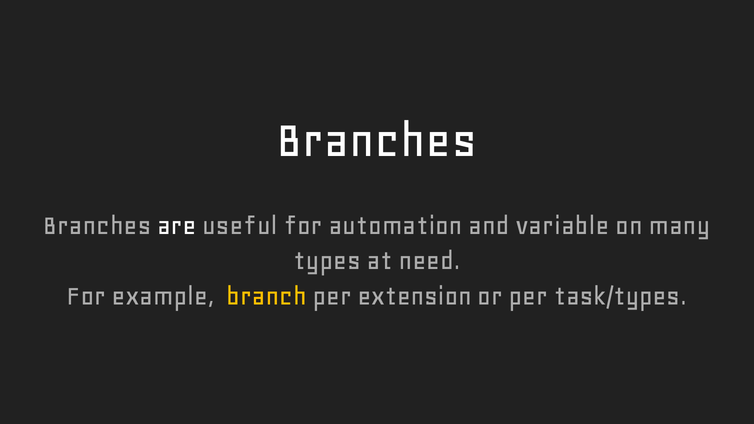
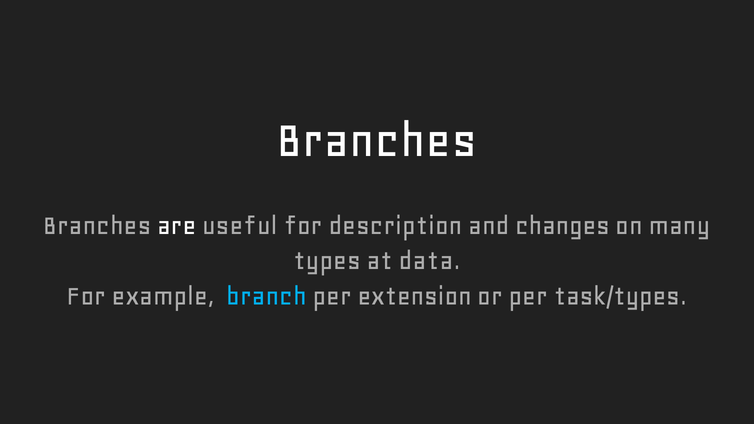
automation: automation -> description (396, 225)
variable: variable -> changes (563, 225)
need: need -> data (430, 260)
branch colour: yellow -> light blue (267, 295)
